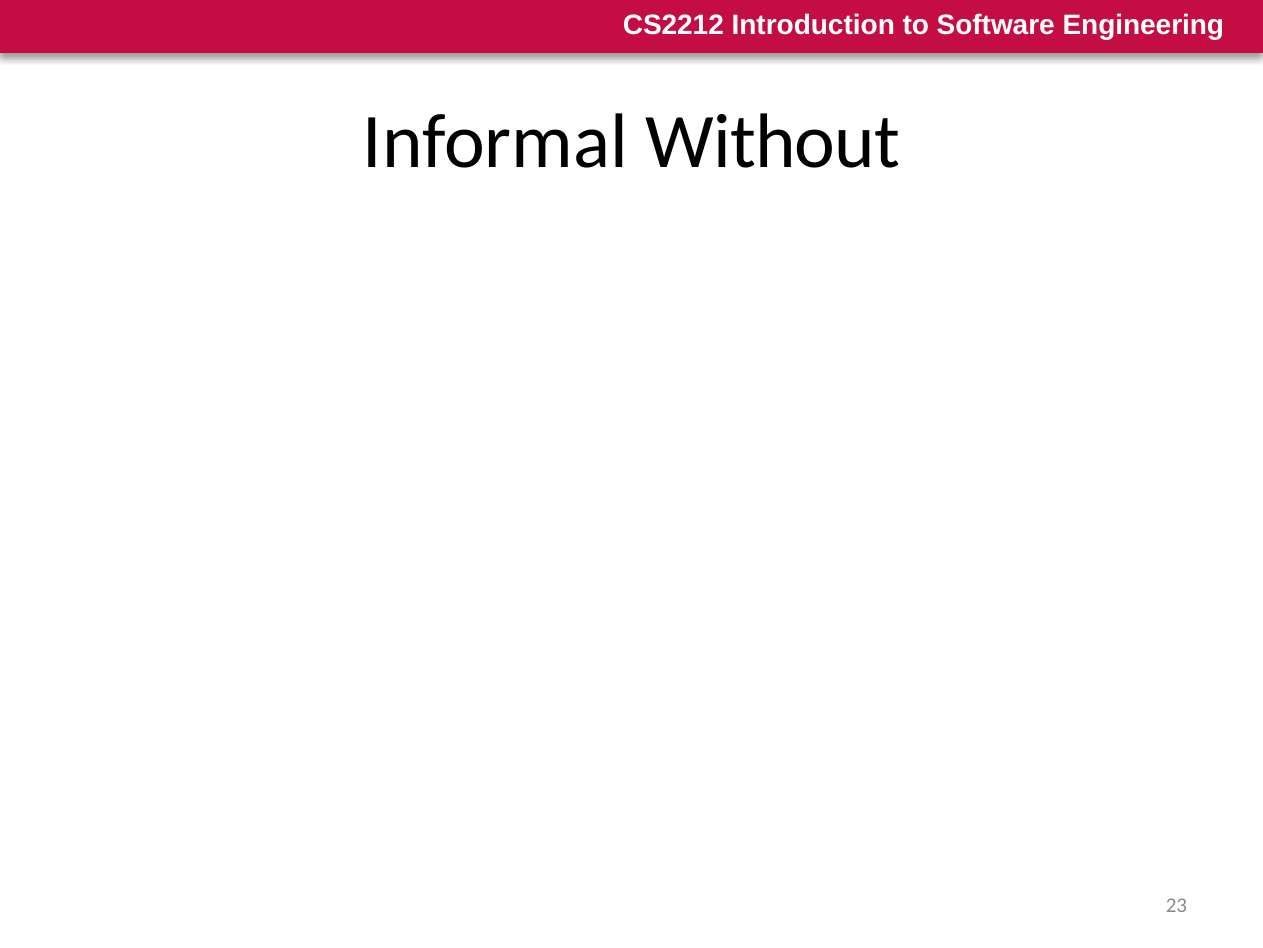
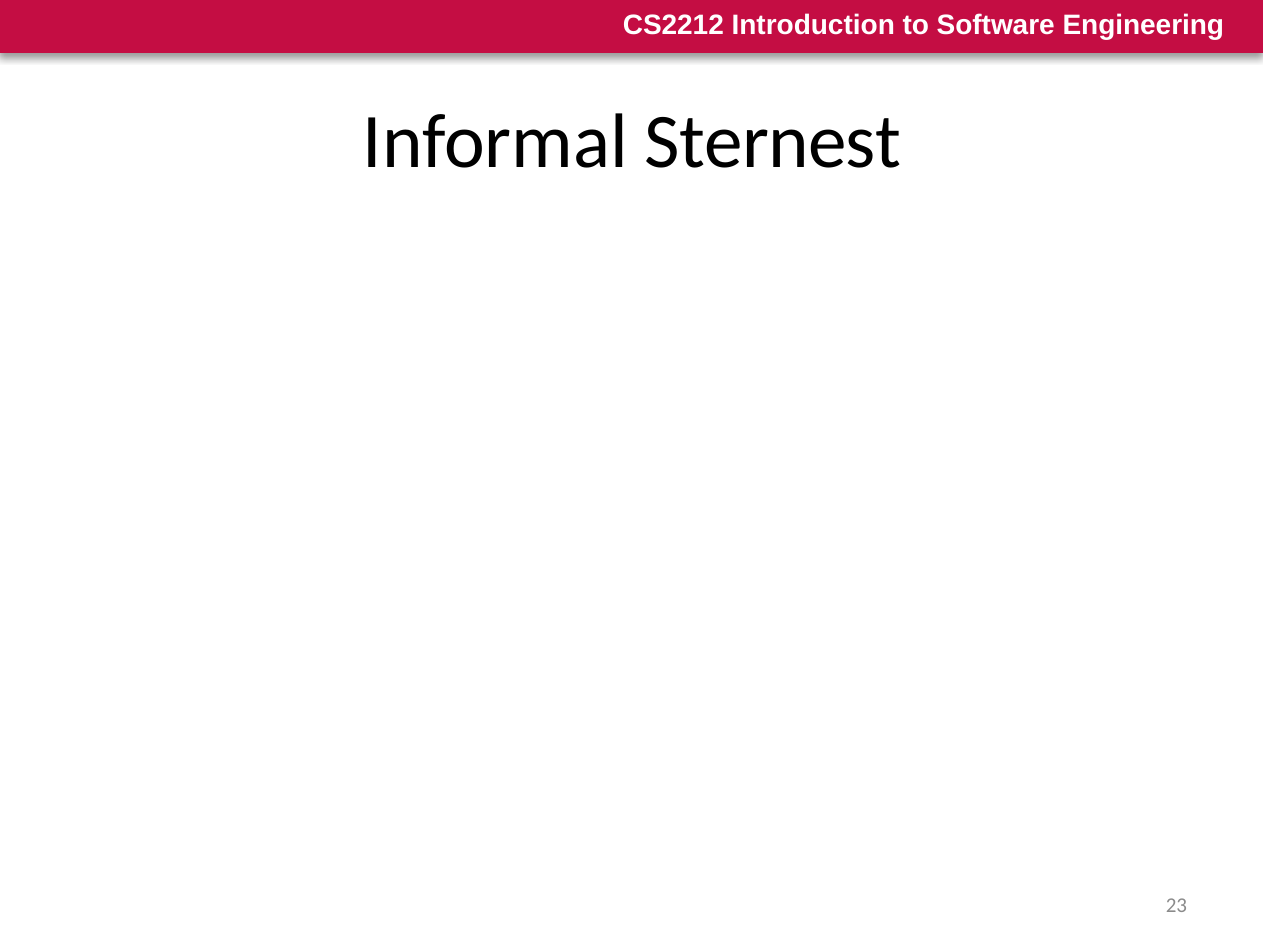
Without: Without -> Sternest (773, 142)
